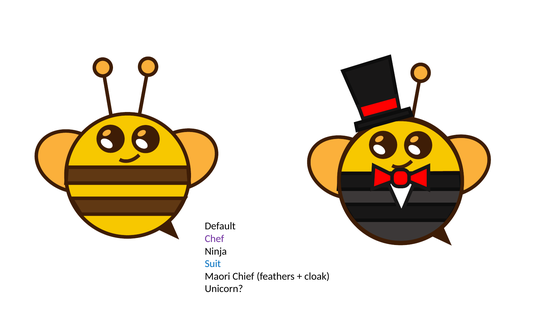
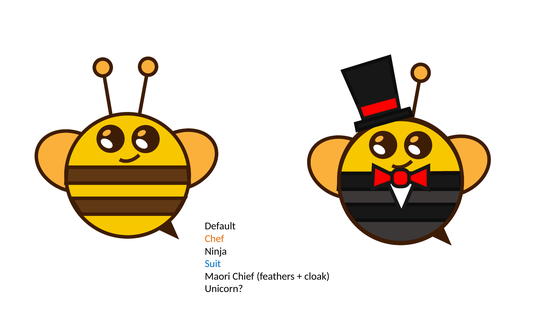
Chef colour: purple -> orange (214, 239)
